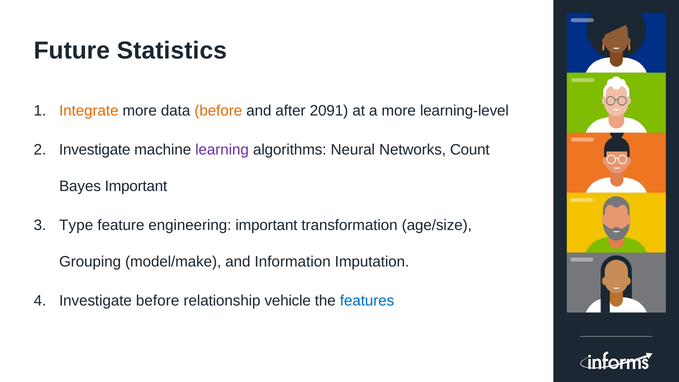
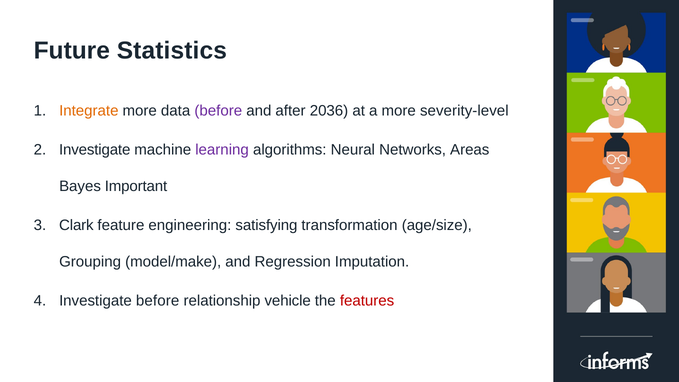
before colour: orange -> purple (218, 111)
2091: 2091 -> 2036 (329, 111)
learning-level: learning-level -> severity-level (464, 111)
Count: Count -> Areas (470, 150)
Type: Type -> Clark (76, 225)
engineering important: important -> satisfying (266, 225)
Information: Information -> Regression (293, 262)
features colour: blue -> red (367, 301)
